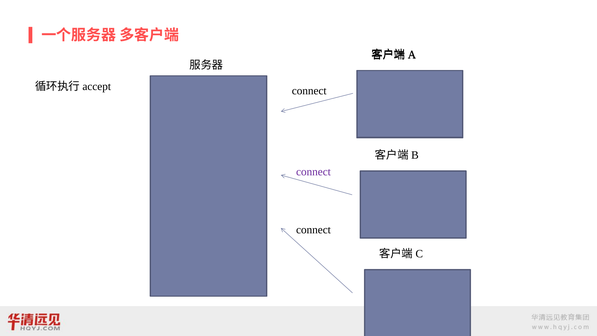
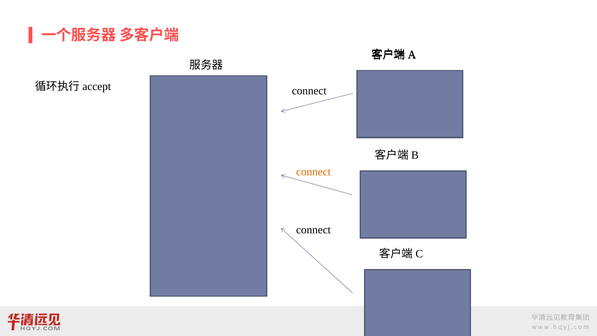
connect colour: purple -> orange (313, 172)
